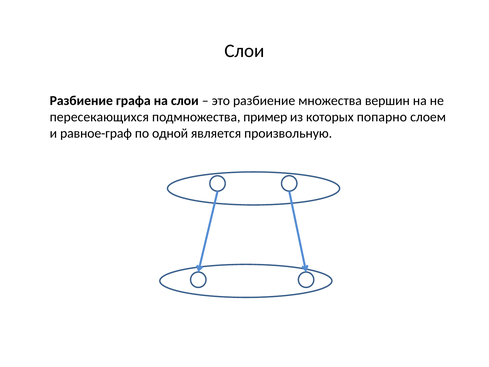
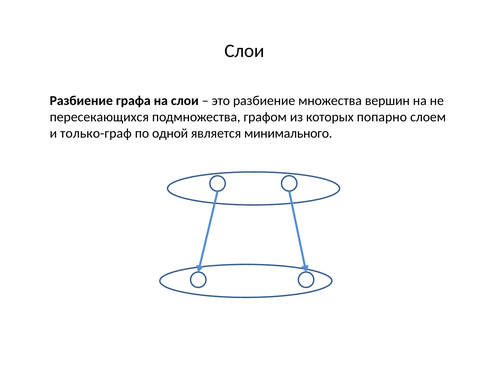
пример: пример -> графом (265, 117)
равное-граф: равное-граф -> только-граф (96, 133)
произвольную: произвольную -> минимального (288, 133)
